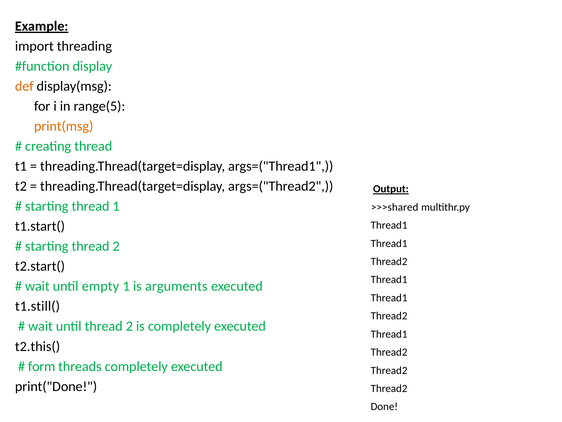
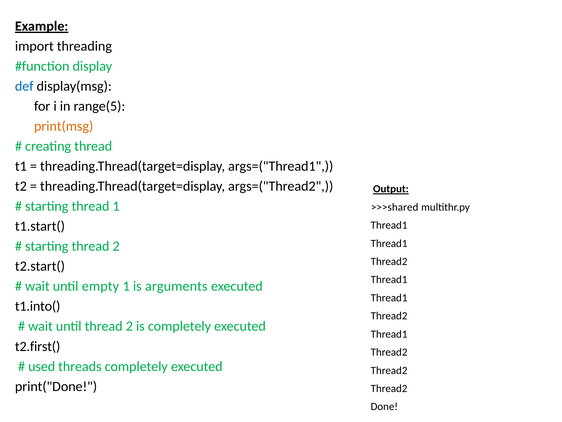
def colour: orange -> blue (24, 86)
t1.still(: t1.still( -> t1.into( (38, 306)
t2.this(: t2.this( -> t2.first( (38, 346)
form: form -> used (42, 366)
